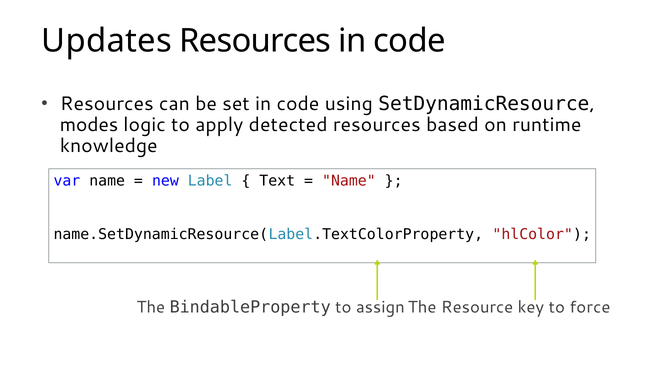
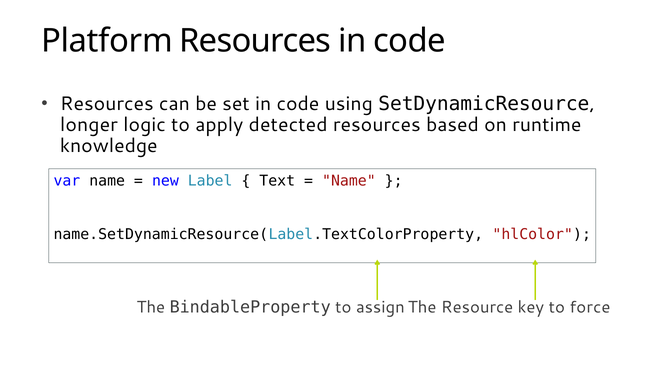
Updates: Updates -> Platform (107, 41)
modes: modes -> longer (89, 125)
